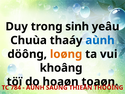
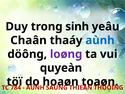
Chuùa: Chuùa -> Chaân (29, 40)
loøng colour: orange -> purple (66, 54)
khoâng: khoâng -> quyeàn (61, 68)
